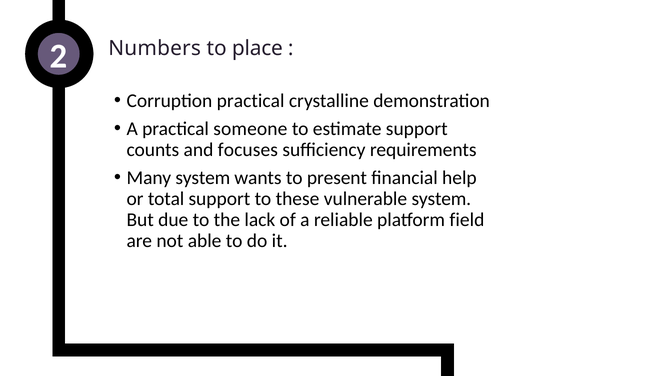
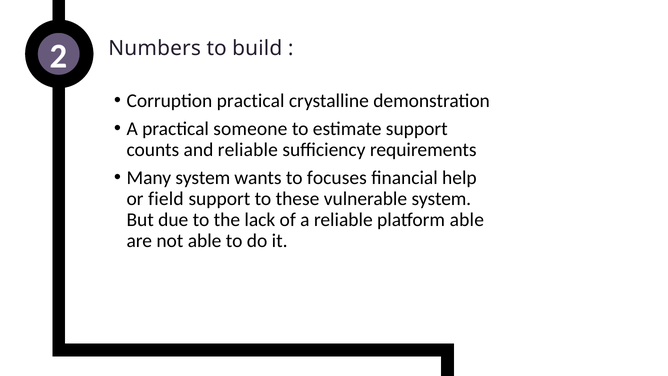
place: place -> build (257, 48)
and focuses: focuses -> reliable (248, 150)
present: present -> focuses (337, 178)
total: total -> field (166, 199)
platform field: field -> able (467, 220)
